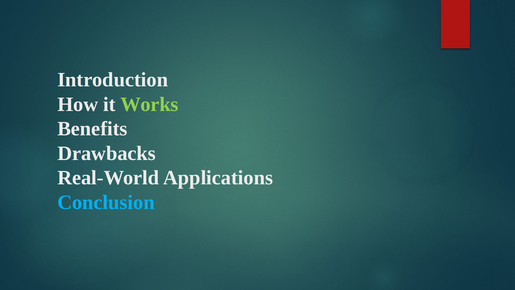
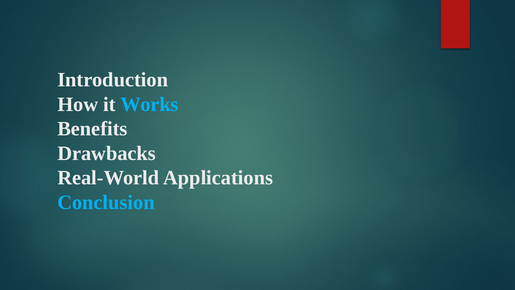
Works colour: light green -> light blue (149, 104)
